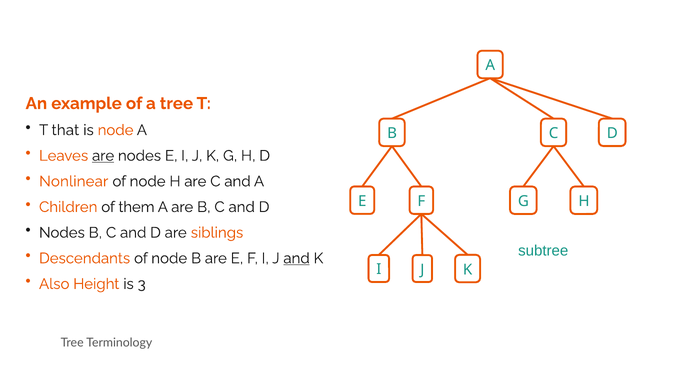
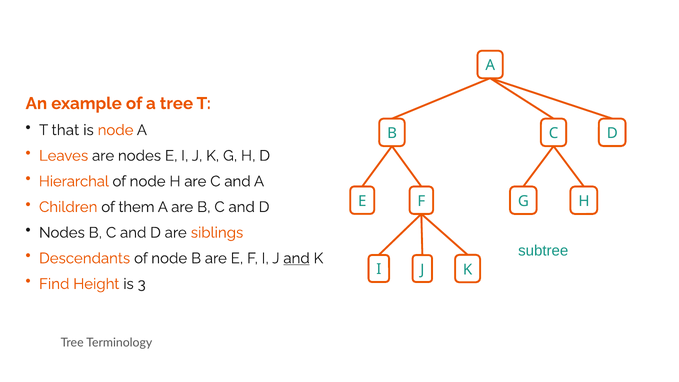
are underline: present -> none (103, 156)
Nonlinear: Nonlinear -> Hierarchal (74, 181)
Also: Also -> Find (54, 284)
